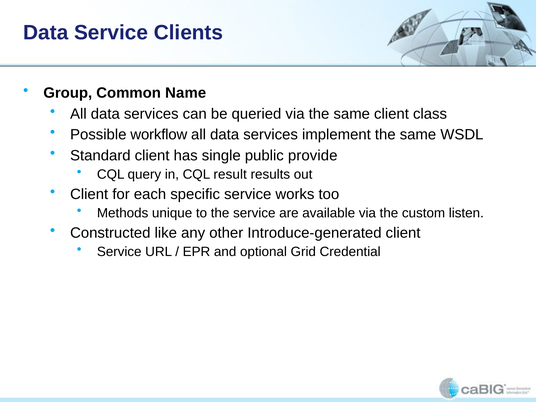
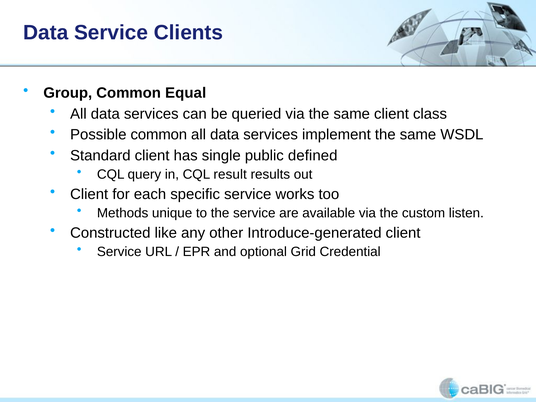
Name: Name -> Equal (186, 93)
Possible workflow: workflow -> common (159, 135)
provide: provide -> defined (313, 156)
